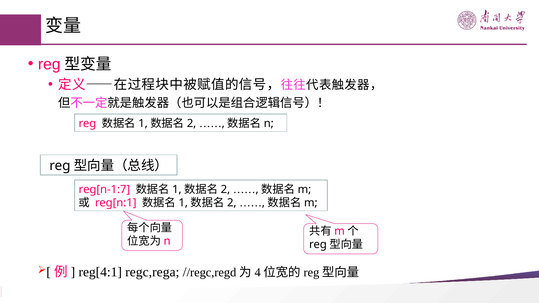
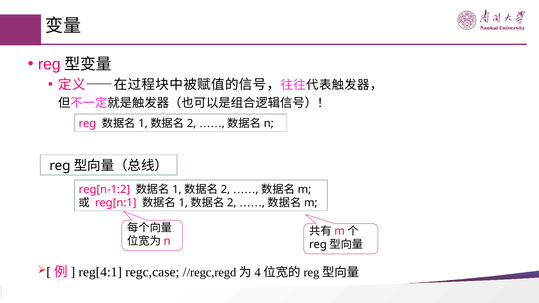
reg[n-1:7: reg[n-1:7 -> reg[n-1:2 (104, 190)
regc,rega: regc,rega -> regc,case (152, 272)
